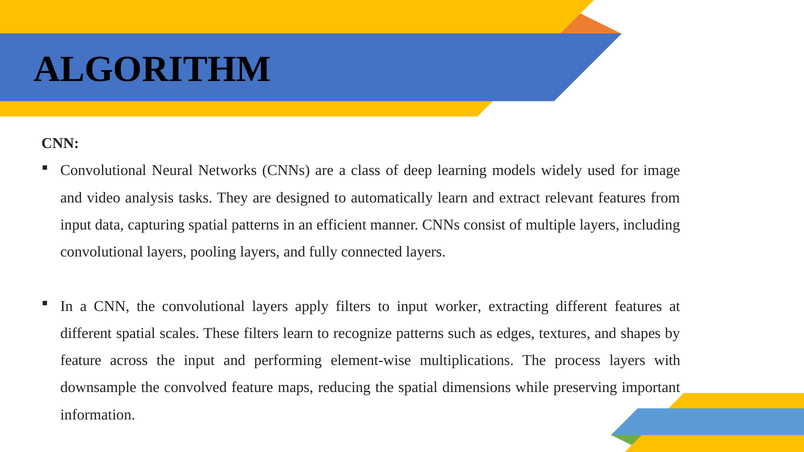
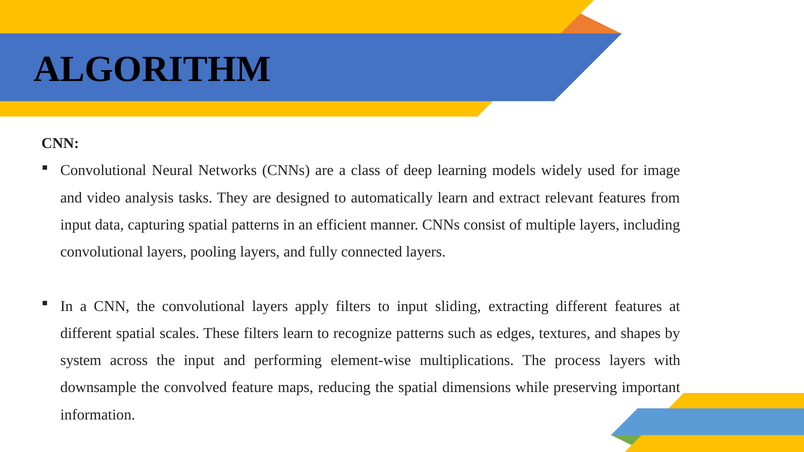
worker: worker -> sliding (458, 306)
feature: feature -> system (81, 361)
